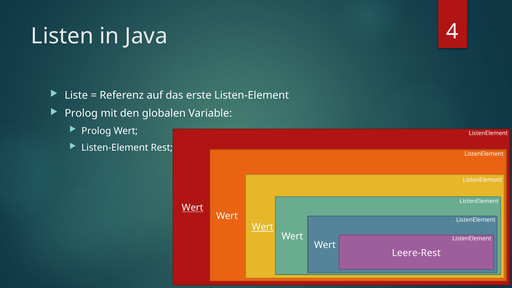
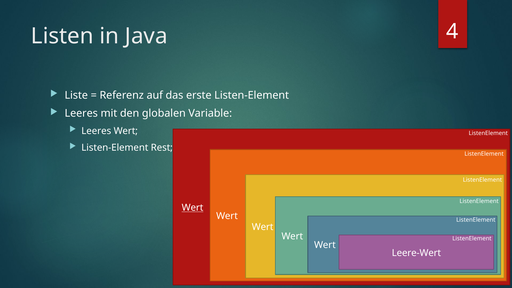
Prolog: Prolog -> Leeres (81, 113)
Prolog: Prolog -> Leeres (96, 131)
Wert underline: present -> none (263, 227)
Leere-Rest: Leere-Rest -> Leere-Wert (416, 253)
